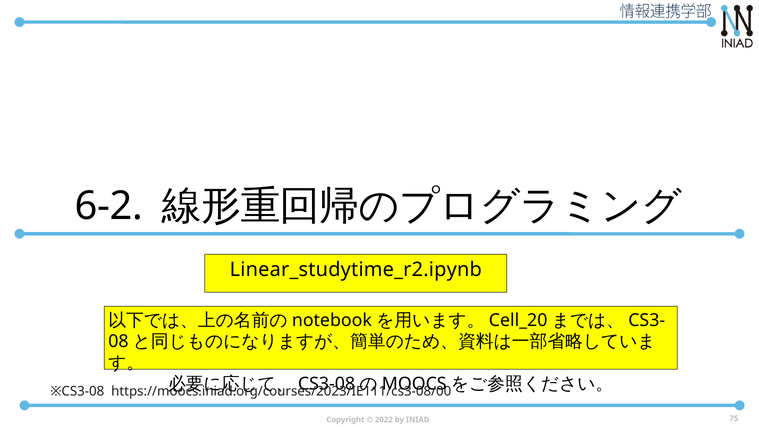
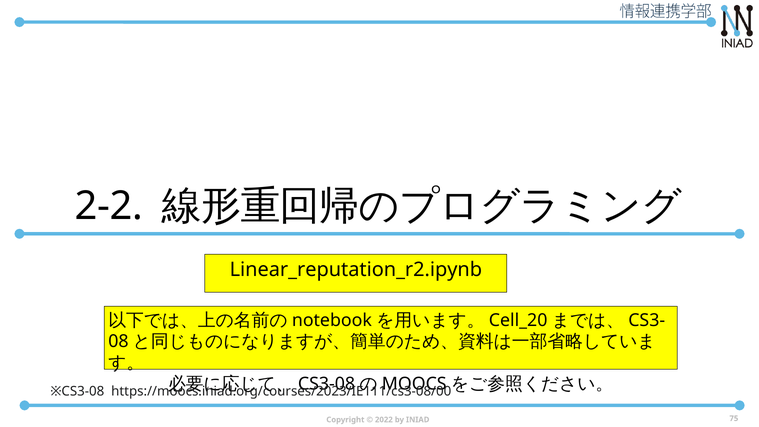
6-2: 6-2 -> 2-2 (109, 206)
Linear_studytime_r2.ipynb: Linear_studytime_r2.ipynb -> Linear_reputation_r2.ipynb (356, 270)
